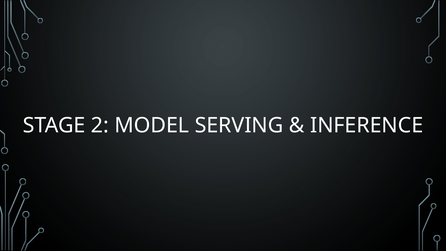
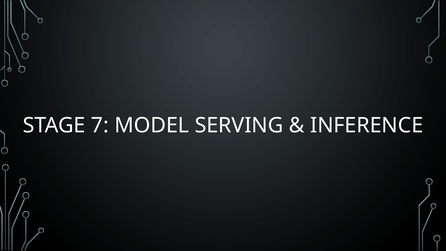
2: 2 -> 7 (100, 125)
